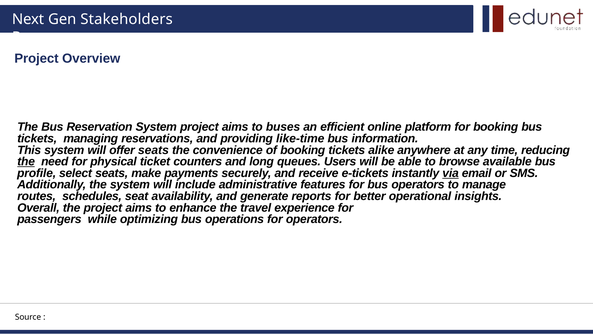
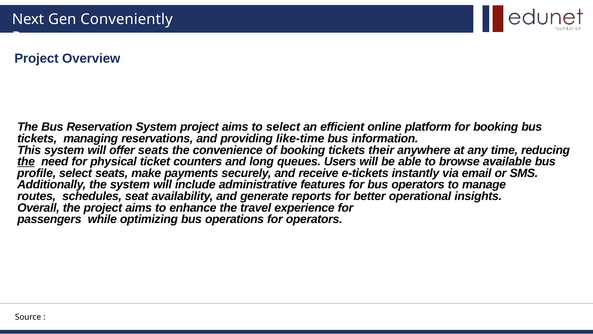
Stakeholders: Stakeholders -> Conveniently (127, 19)
to buses: buses -> select (283, 127)
alike: alike -> their (381, 150)
via underline: present -> none (451, 173)
